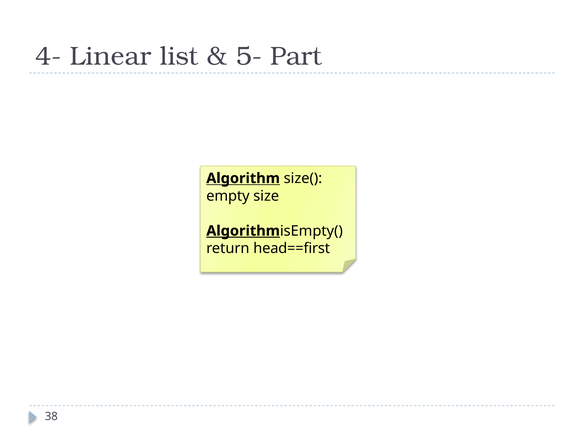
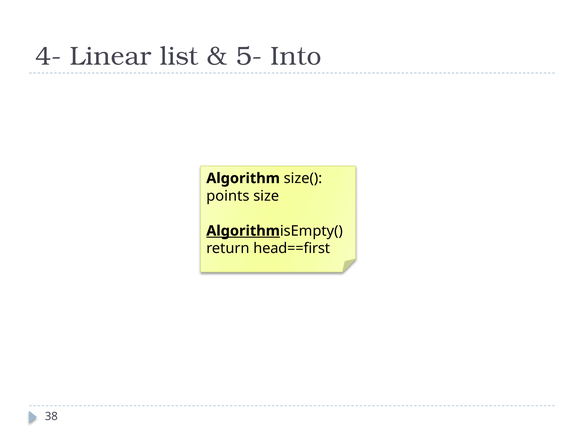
Part: Part -> Into (296, 56)
Algorithm underline: present -> none (243, 178)
empty: empty -> points (228, 196)
